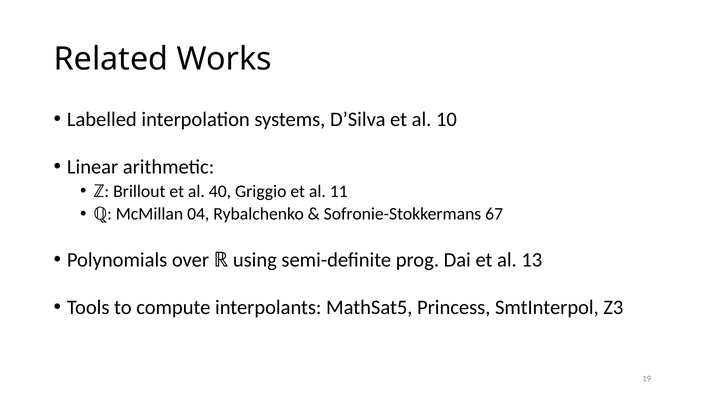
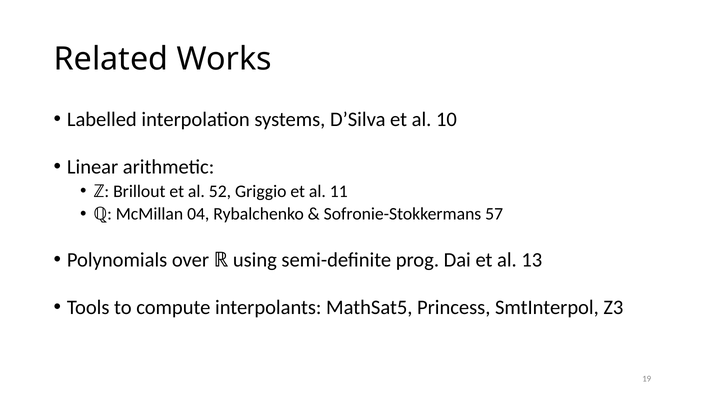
40: 40 -> 52 (220, 191)
67: 67 -> 57 (494, 214)
